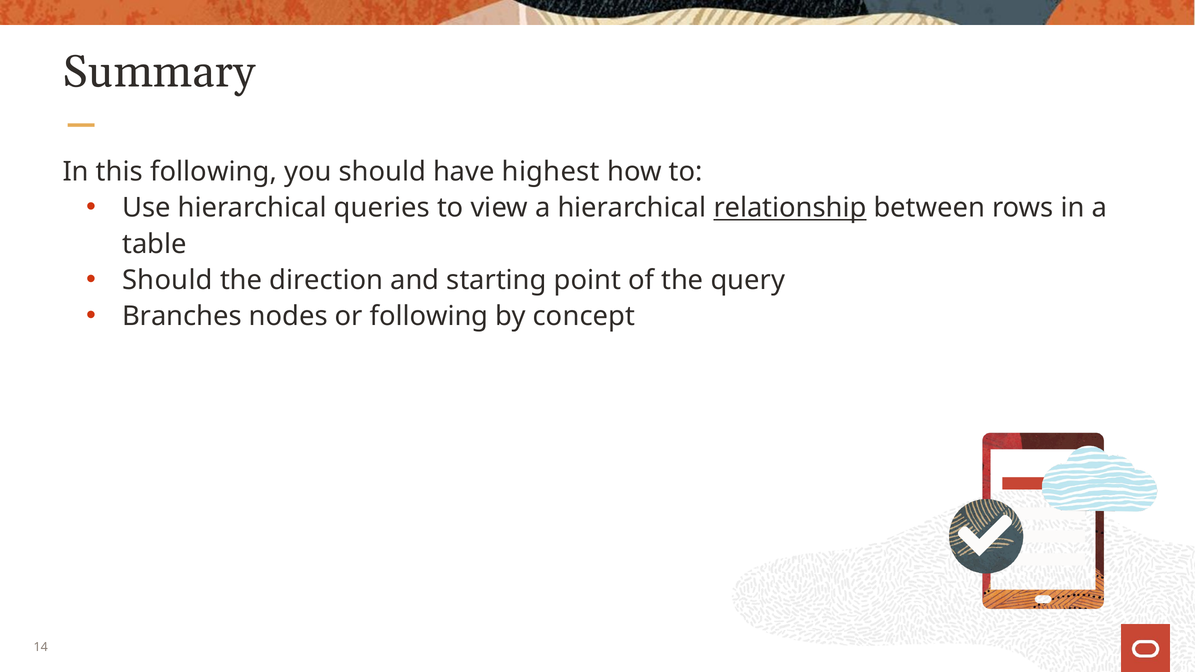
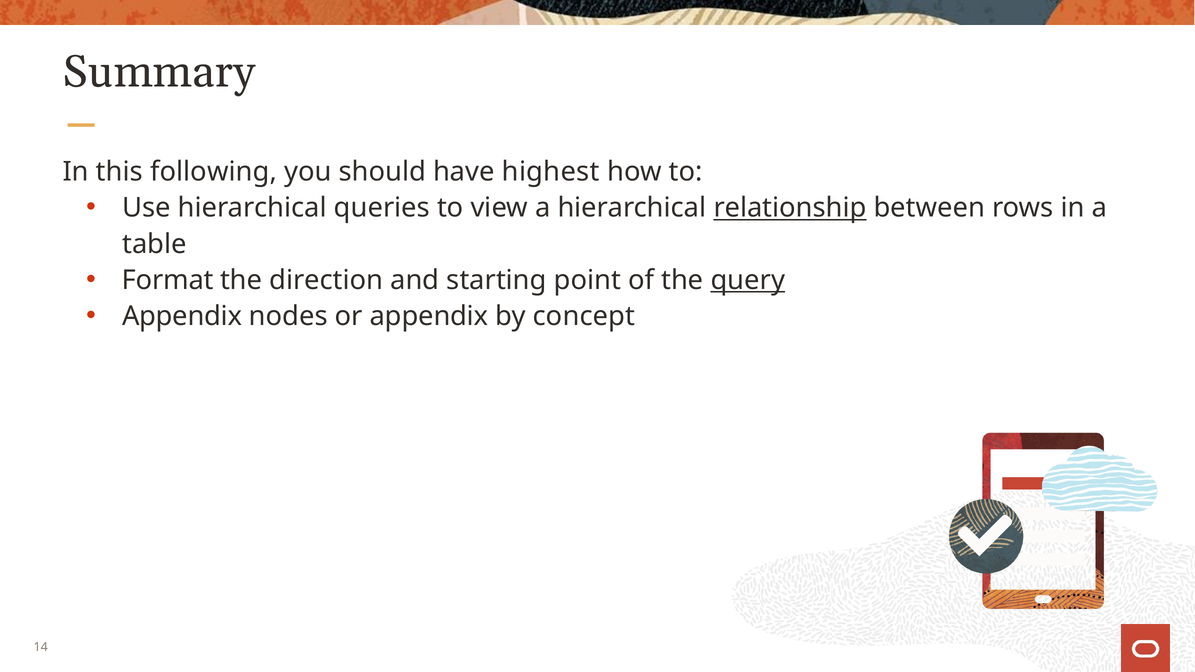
Should: Should -> Format (168, 280)
query underline: none -> present (748, 280)
Branches: Branches -> Appendix (182, 316)
or following: following -> appendix (429, 316)
